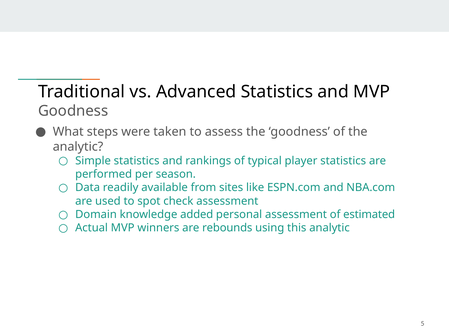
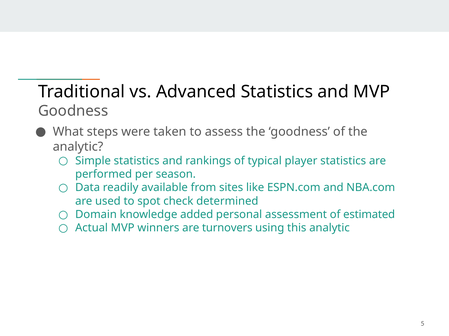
check assessment: assessment -> determined (227, 201)
rebounds: rebounds -> turnovers (227, 228)
